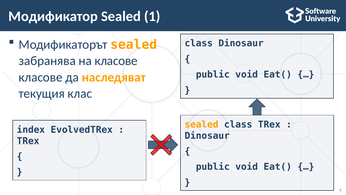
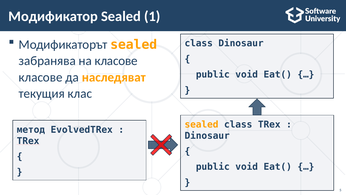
index: index -> метод (31, 129)
